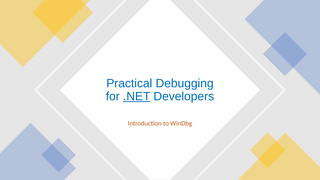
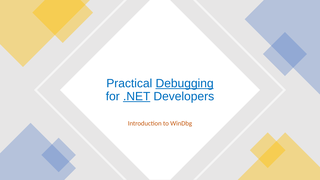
Debugging underline: none -> present (185, 83)
